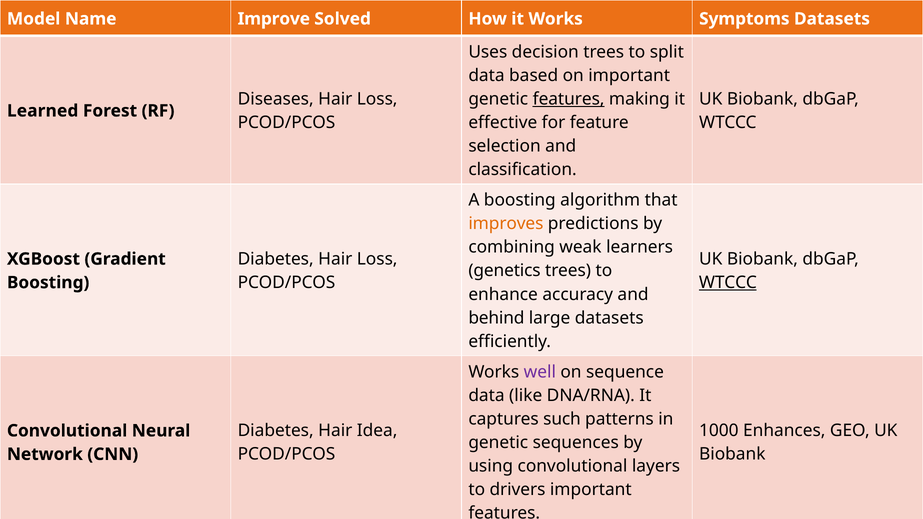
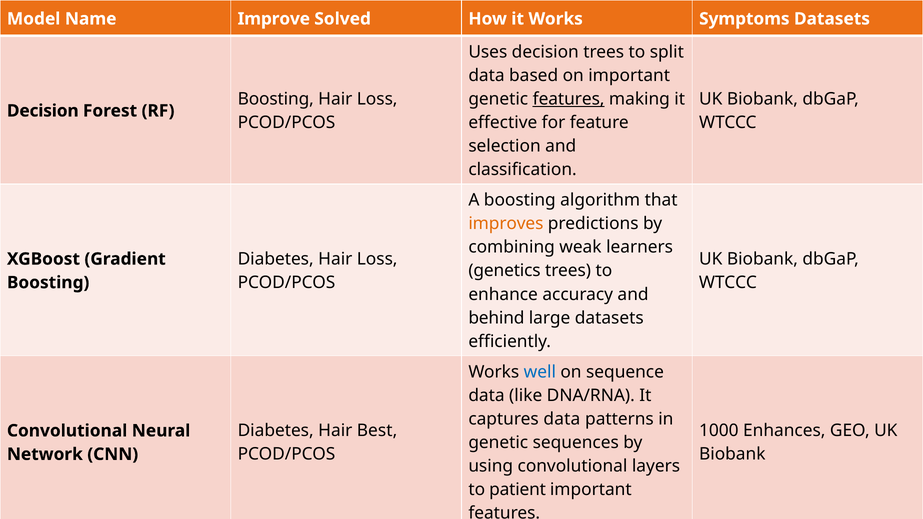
Diseases: Diseases -> Boosting (276, 99)
Learned: Learned -> Decision (43, 111)
WTCCC underline: present -> none (728, 283)
well colour: purple -> blue (540, 372)
captures such: such -> data (562, 419)
Idea: Idea -> Best (377, 431)
drivers: drivers -> patient (518, 490)
